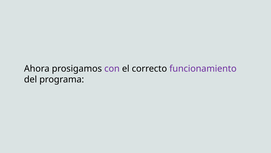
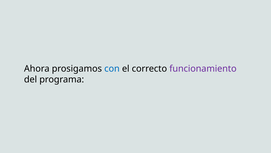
con colour: purple -> blue (112, 68)
